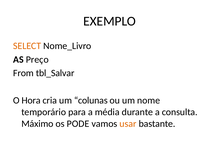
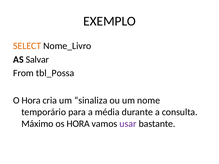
Preço: Preço -> Salvar (37, 60)
tbl_Salvar: tbl_Salvar -> tbl_Possa (55, 73)
colunas: colunas -> sinaliza (91, 100)
os PODE: PODE -> HORA (78, 124)
usar colour: orange -> purple (128, 124)
